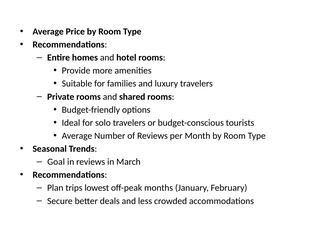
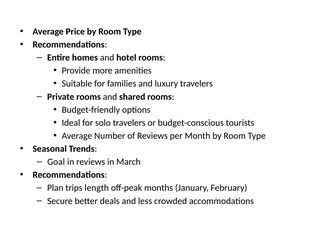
lowest: lowest -> length (97, 188)
